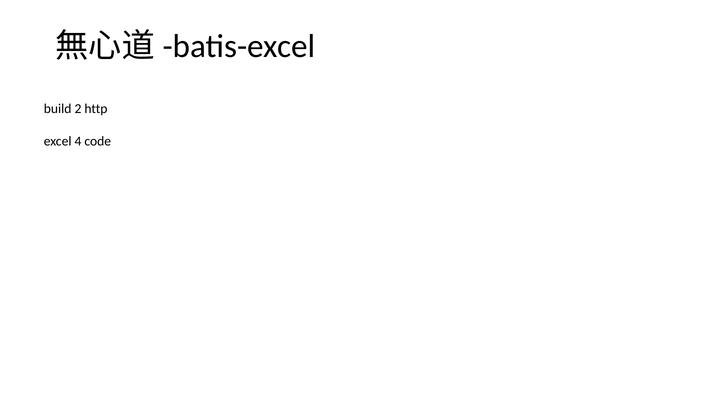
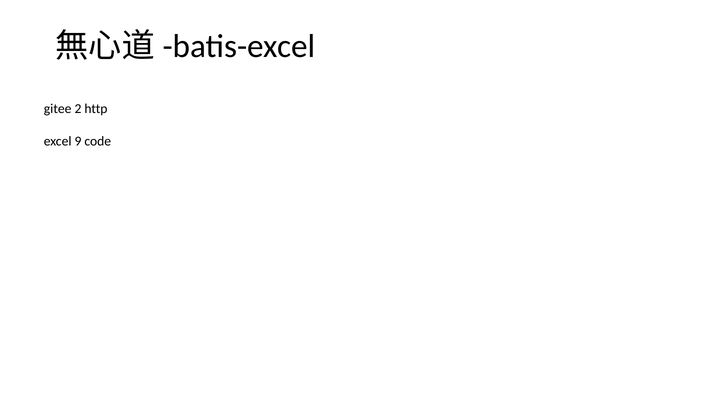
build: build -> gitee (58, 109)
4: 4 -> 9 (78, 141)
